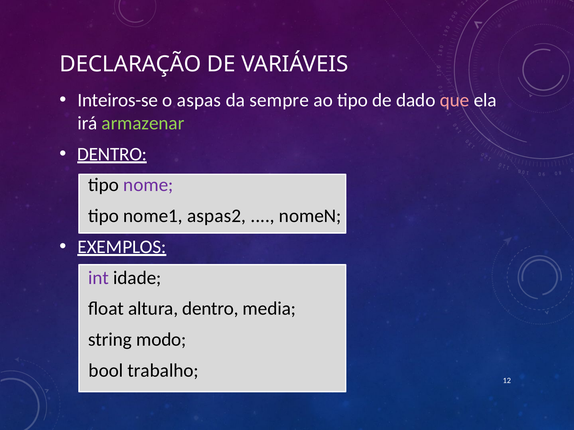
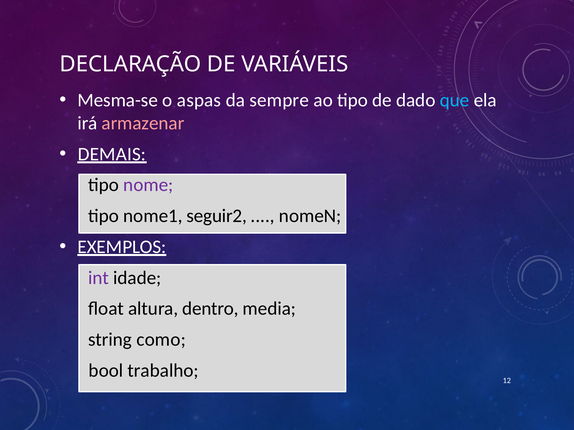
Inteiros-se: Inteiros-se -> Mesma-se (118, 100)
que colour: pink -> light blue (455, 100)
armazenar colour: light green -> pink (143, 123)
DENTRO: DENTRO -> DEMAIS (112, 154)
aspas2: aspas2 -> seguir2 (217, 216)
modo: modo -> como (161, 340)
